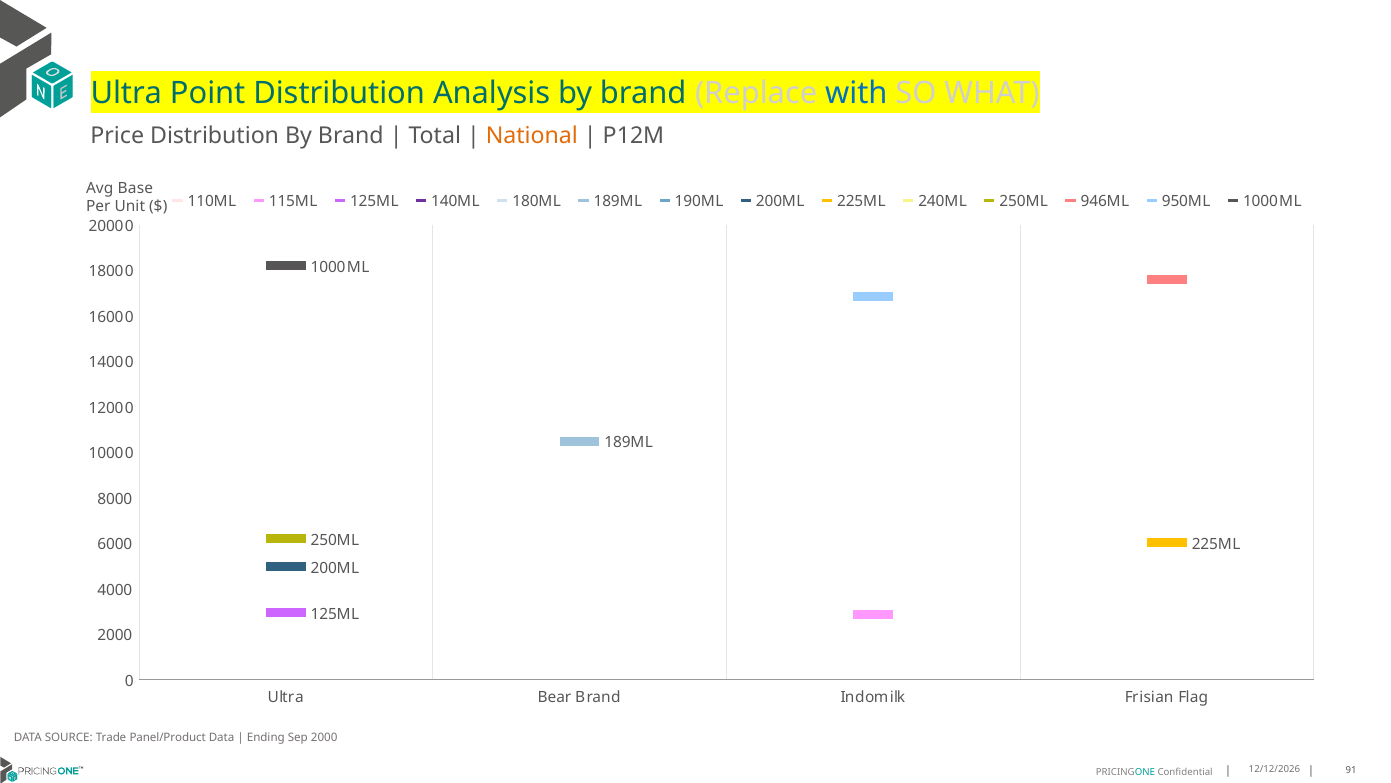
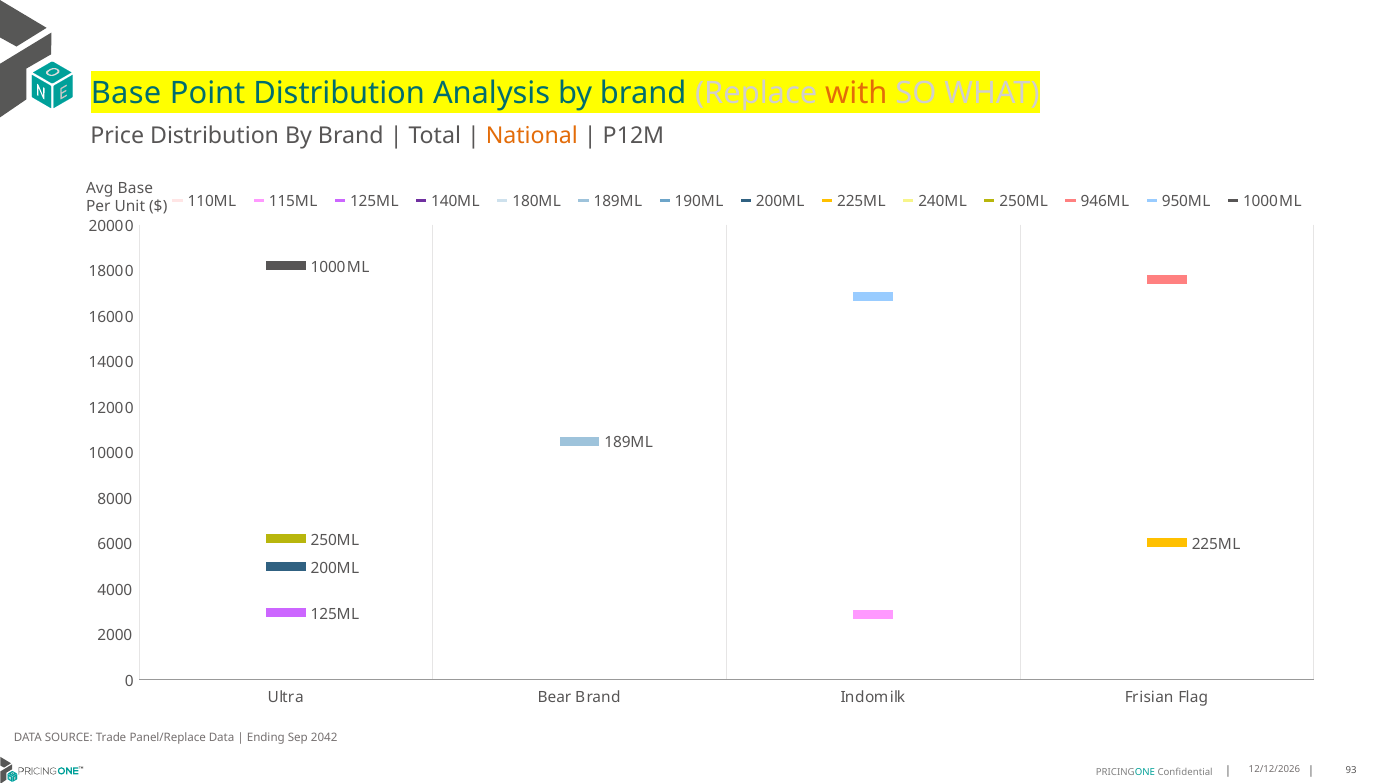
Ultra: Ultra -> Base (126, 93)
with colour: blue -> orange (856, 93)
Panel/Product: Panel/Product -> Panel/Replace (168, 737)
Sep 2000: 2000 -> 2042 (324, 737)
91: 91 -> 93 (1351, 769)
